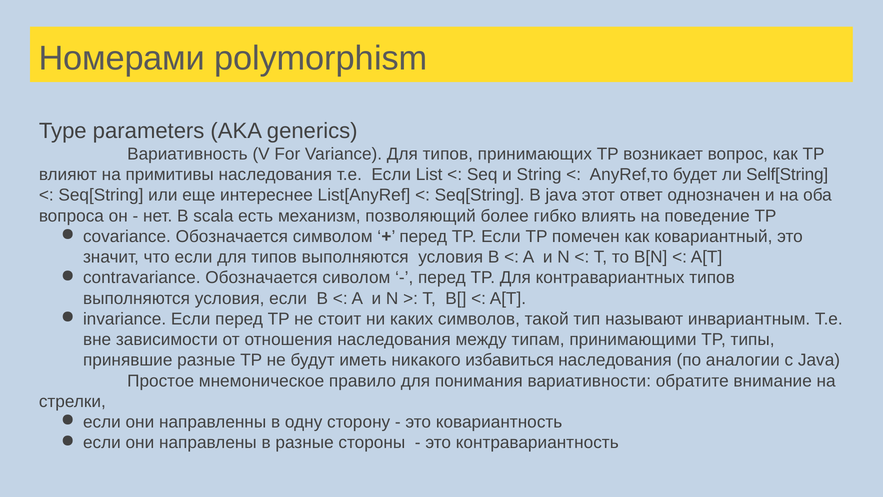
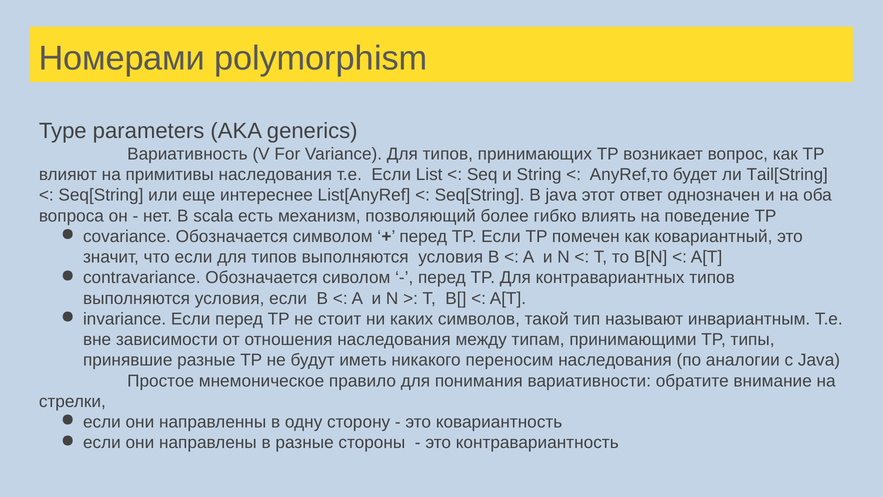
Self[String: Self[String -> Tail[String (787, 174)
избавиться: избавиться -> переносим (509, 360)
